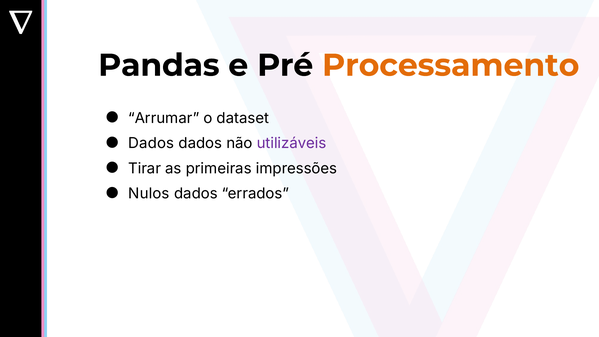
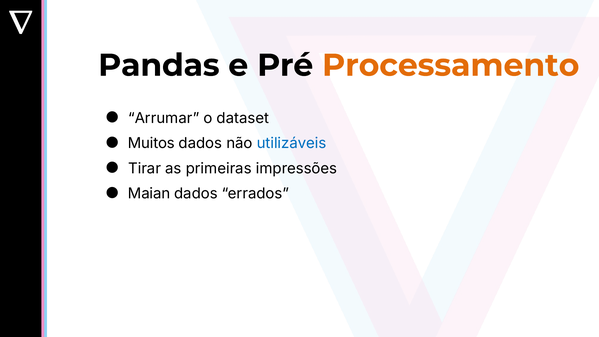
Dados: Dados -> Muitos (151, 143)
utilizáveis colour: purple -> blue (292, 143)
Nulos: Nulos -> Maian (149, 194)
